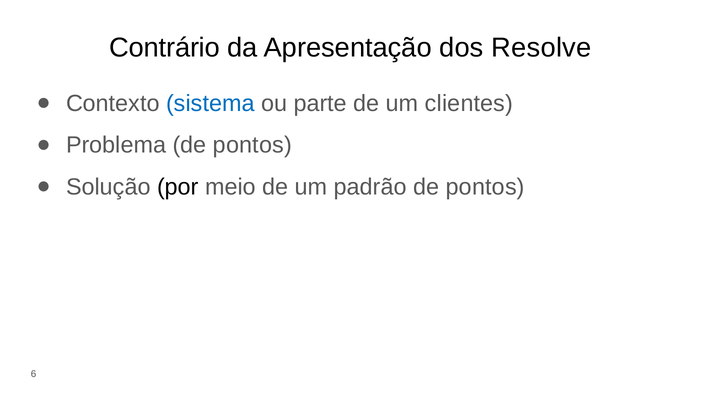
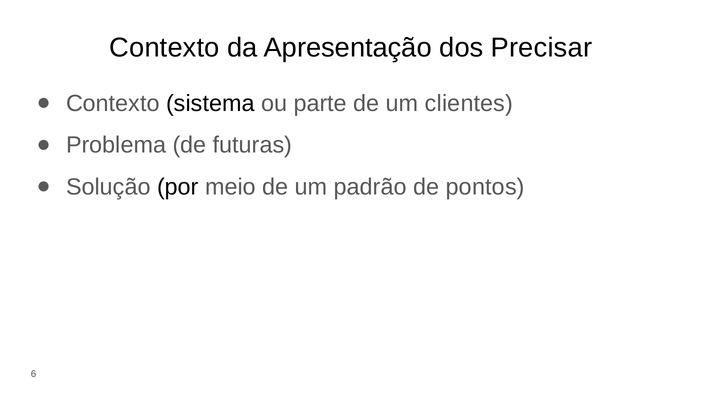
Contrário: Contrário -> Contexto (164, 48)
Resolve: Resolve -> Precisar (542, 48)
sistema colour: blue -> black (210, 103)
Problema de pontos: pontos -> futuras (253, 145)
